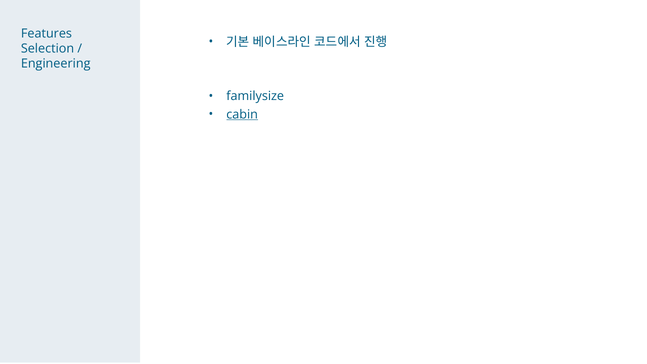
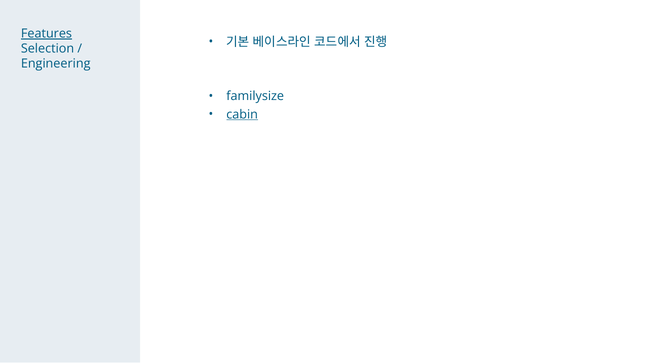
Features underline: none -> present (46, 33)
